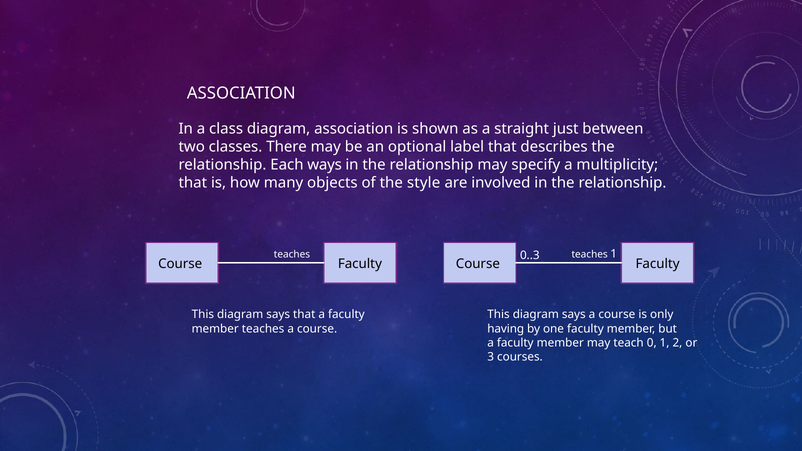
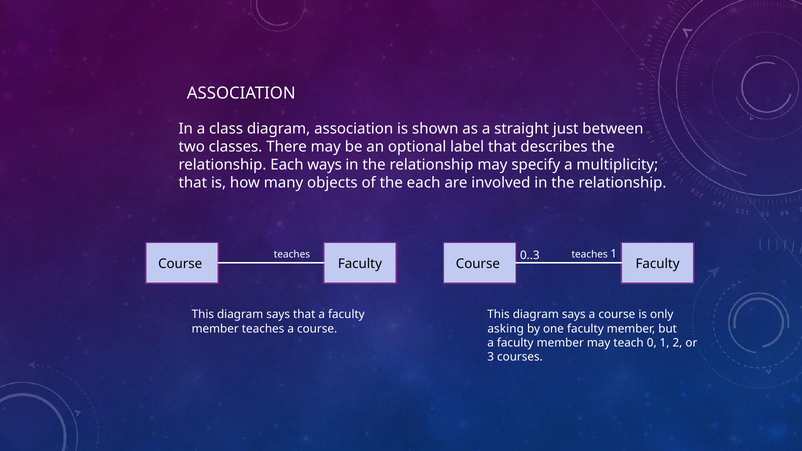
the style: style -> each (424, 183)
having: having -> asking (506, 329)
